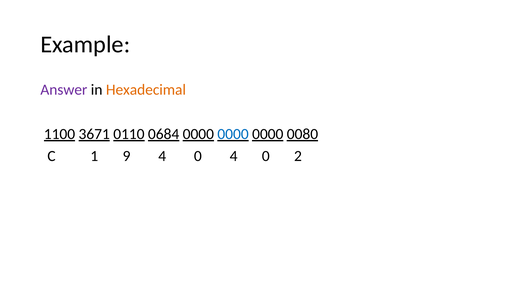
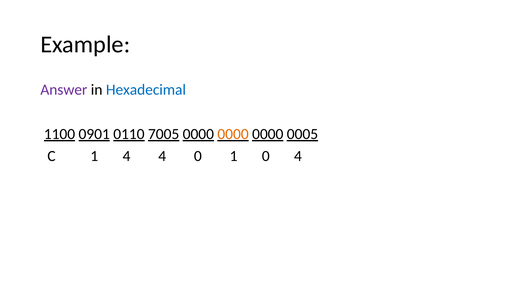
Hexadecimal colour: orange -> blue (146, 90)
3671: 3671 -> 0901 (94, 134)
0684: 0684 -> 7005 (164, 134)
0000 colour: blue -> orange (233, 134)
0080: 0080 -> 0005 (302, 134)
1 9: 9 -> 4 (127, 156)
0 4: 4 -> 1 (234, 156)
0 2: 2 -> 4 (298, 156)
